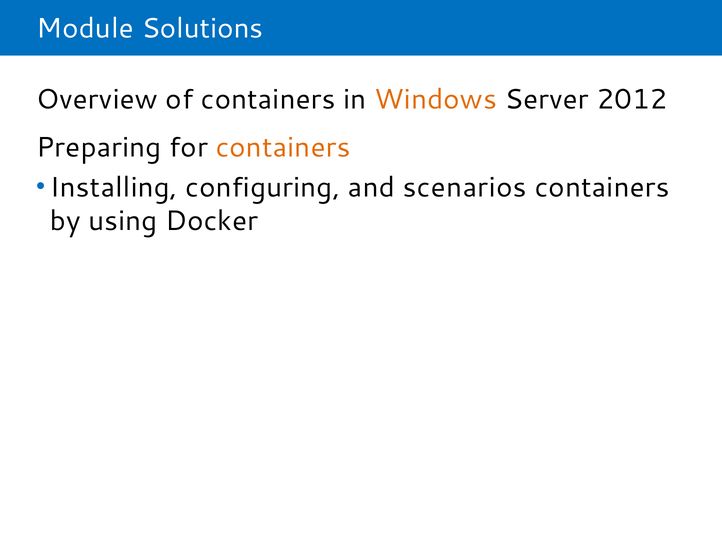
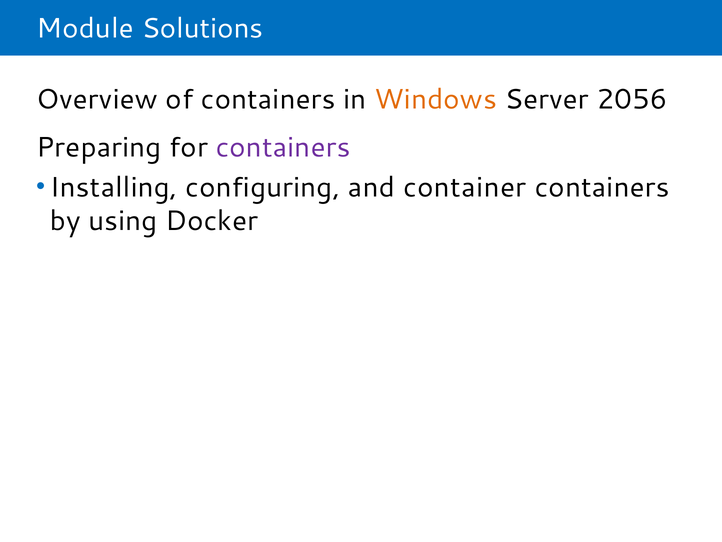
2012: 2012 -> 2056 (632, 99)
containers colour: orange -> purple (283, 147)
scenarios: scenarios -> container (465, 187)
